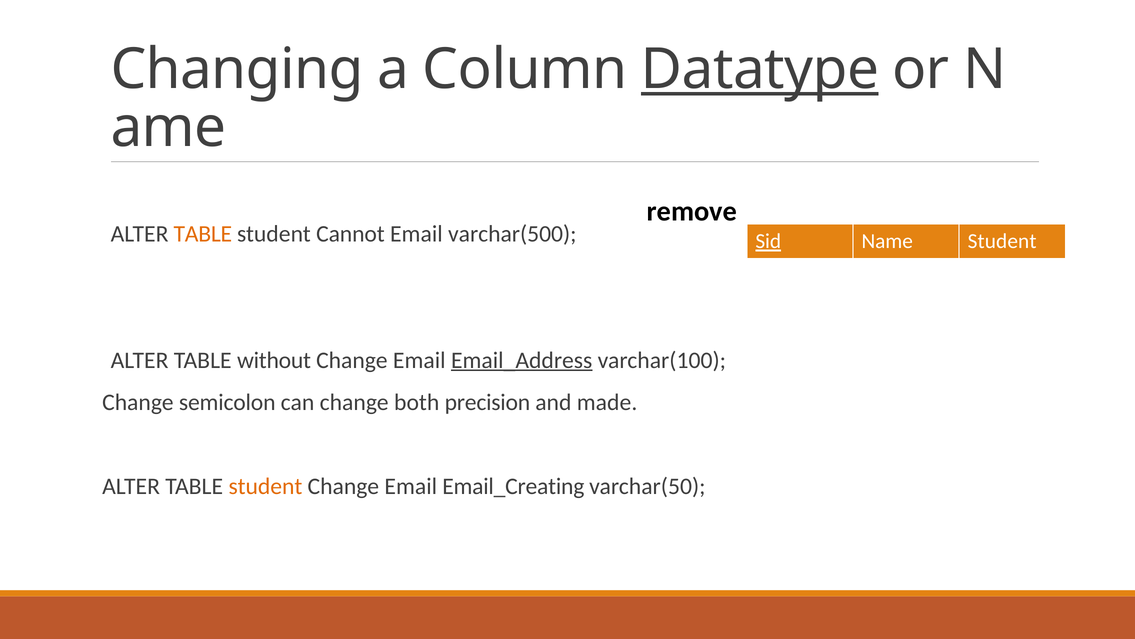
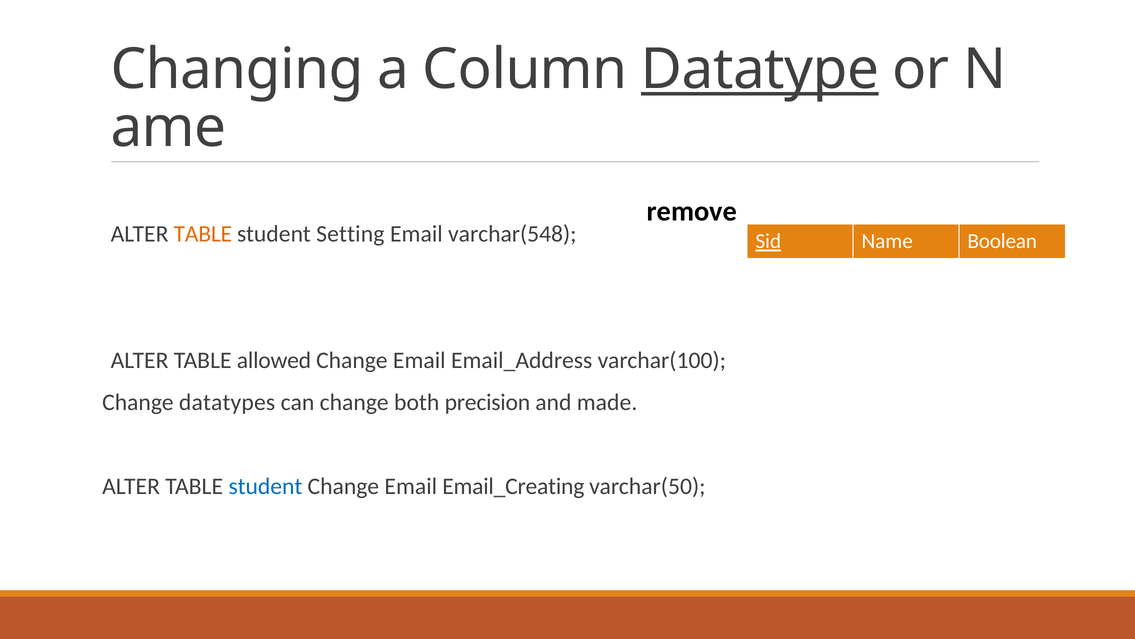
Cannot: Cannot -> Setting (350, 234)
varchar(500: varchar(500 -> varchar(548 (512, 234)
Name Student: Student -> Boolean (1002, 241)
without: without -> allowed (274, 360)
Email_Address underline: present -> none (522, 360)
semicolon: semicolon -> datatypes (227, 402)
student colour: orange -> blue (265, 486)
